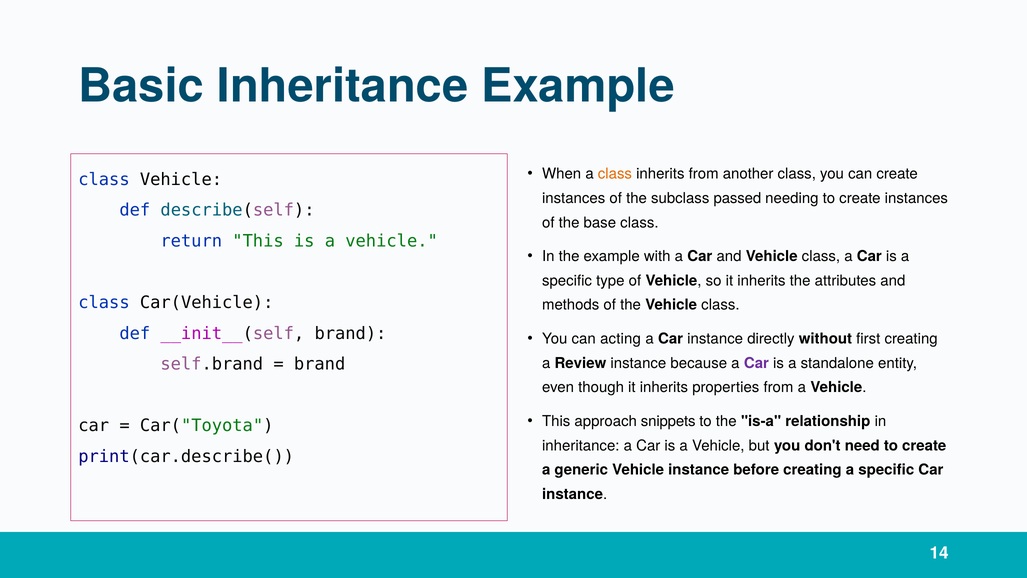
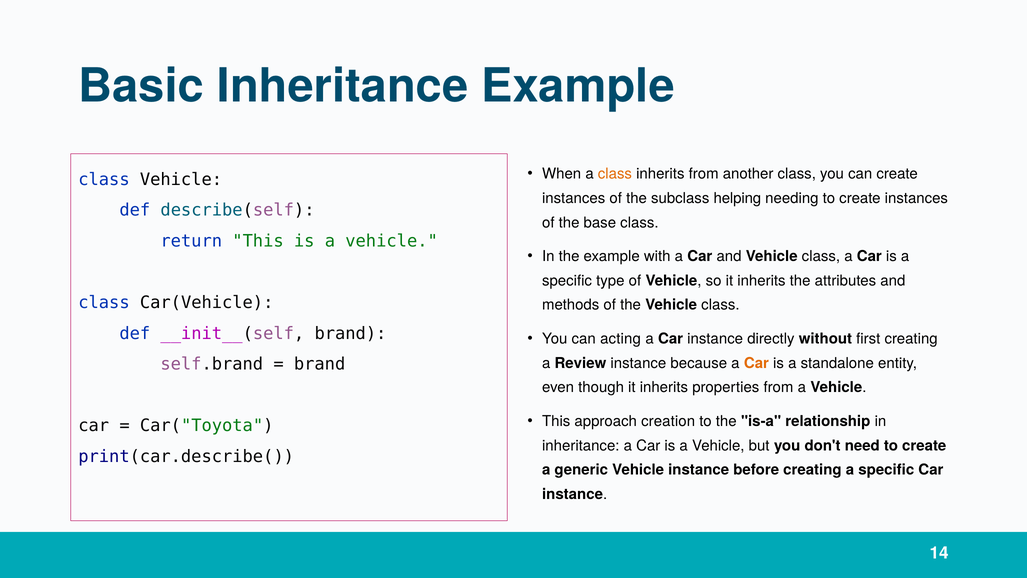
passed: passed -> helping (737, 198)
Car colour: purple -> orange (756, 363)
snippets: snippets -> creation (668, 421)
